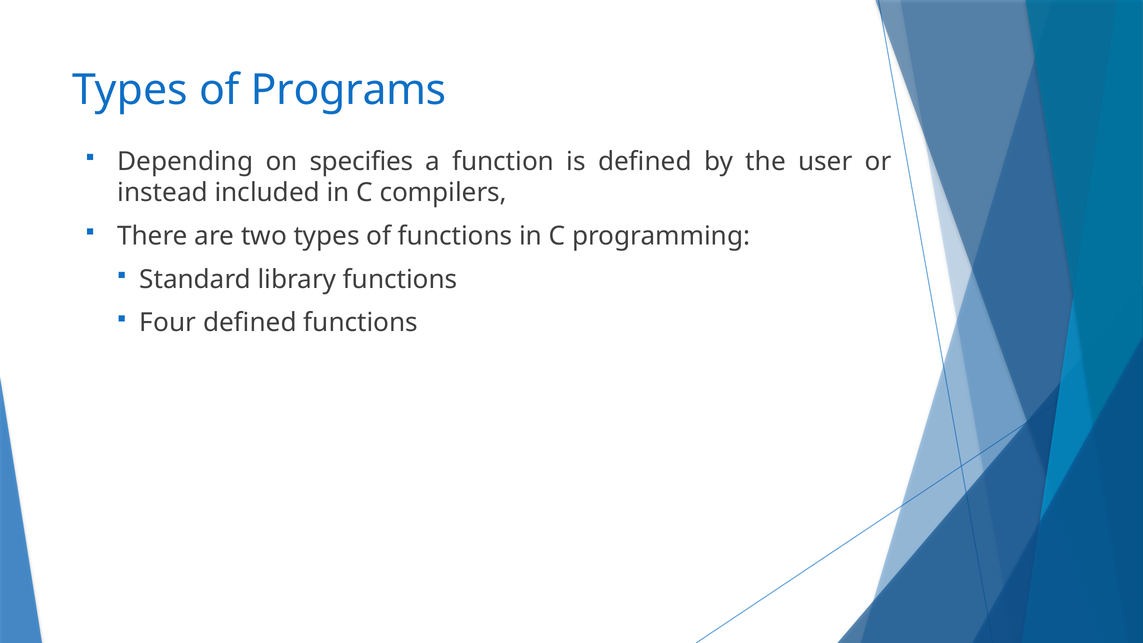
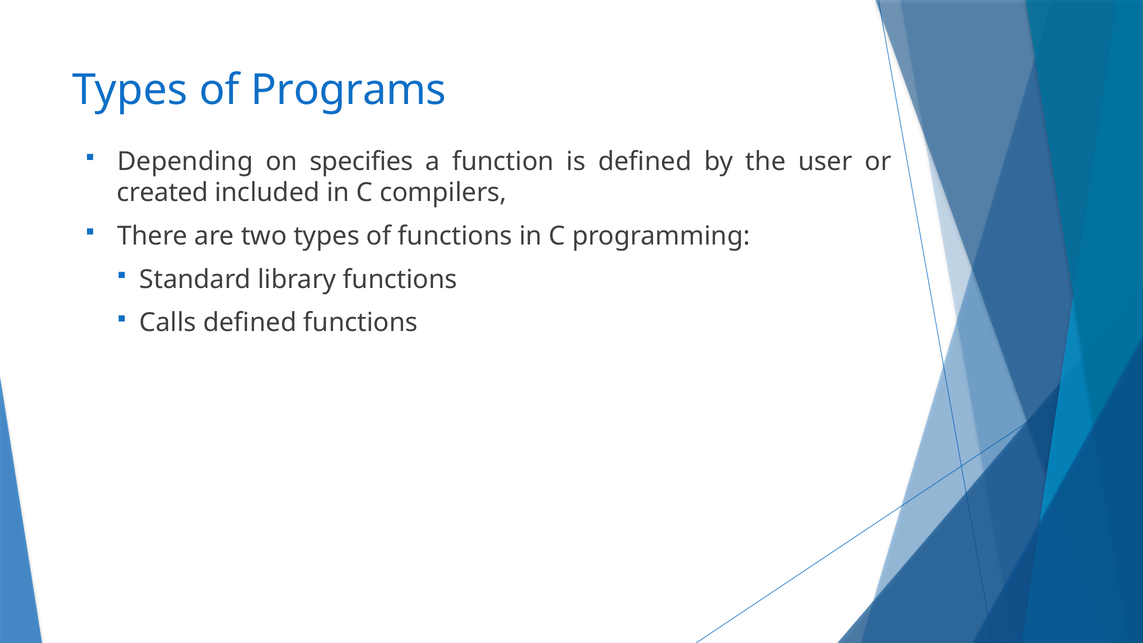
instead: instead -> created (163, 193)
Four: Four -> Calls (168, 323)
